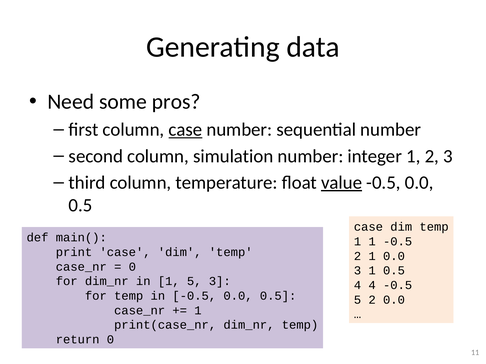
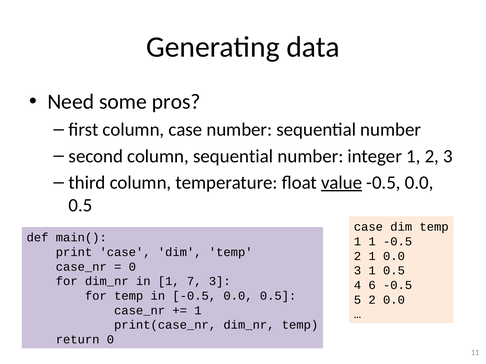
case underline: present -> none (185, 130)
column simulation: simulation -> sequential (233, 156)
1 5: 5 -> 7 (194, 282)
4 4: 4 -> 6 (372, 286)
